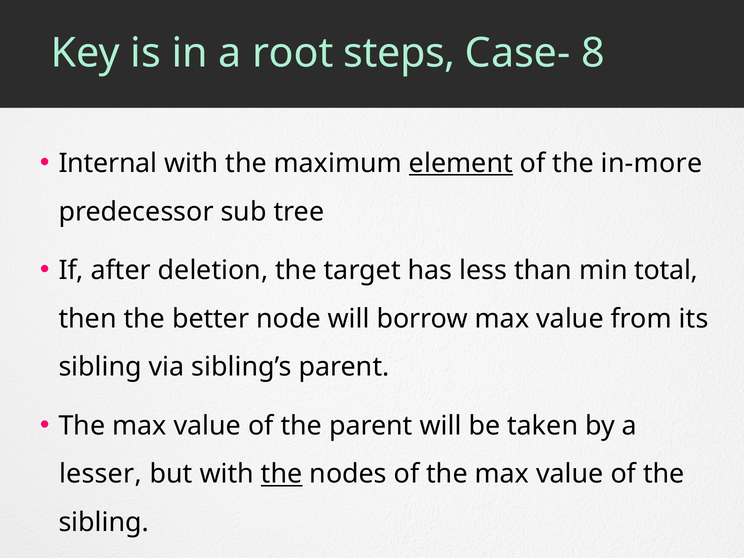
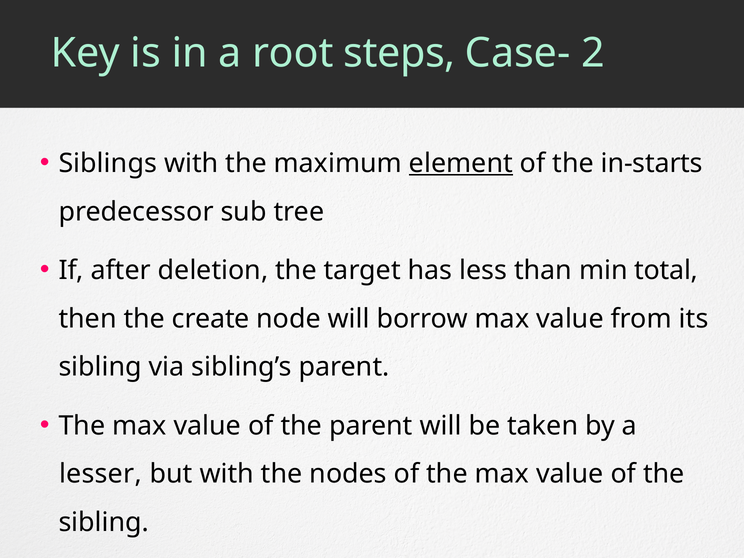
8: 8 -> 2 (593, 53)
Internal: Internal -> Siblings (108, 163)
in-more: in-more -> in-starts (652, 163)
better: better -> create (211, 319)
the underline: present -> none (282, 474)
